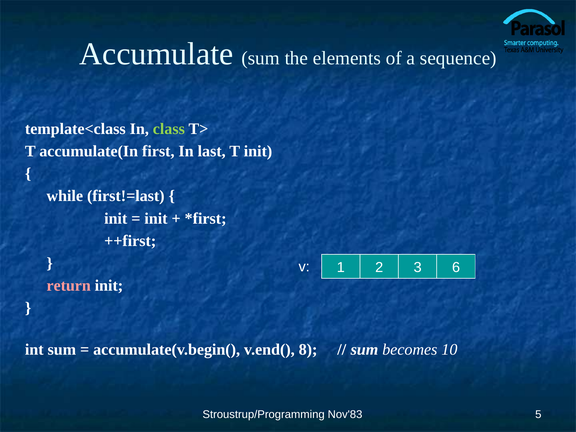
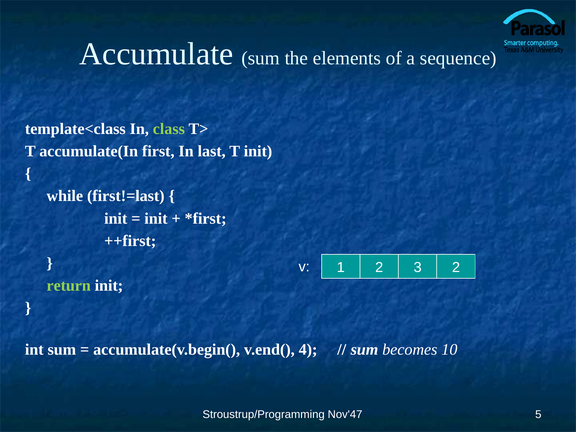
1 6: 6 -> 2 (456, 267)
return colour: pink -> light green (69, 286)
8: 8 -> 4 (308, 350)
Nov'83: Nov'83 -> Nov'47 (345, 415)
